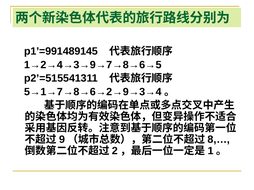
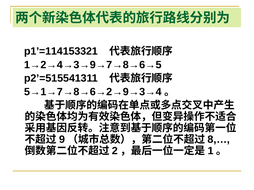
p1’=991489145: p1’=991489145 -> p1’=114153321 (61, 51)
